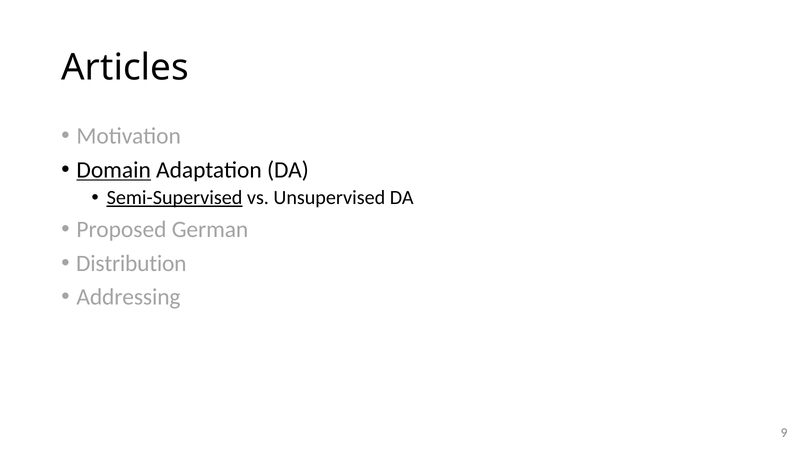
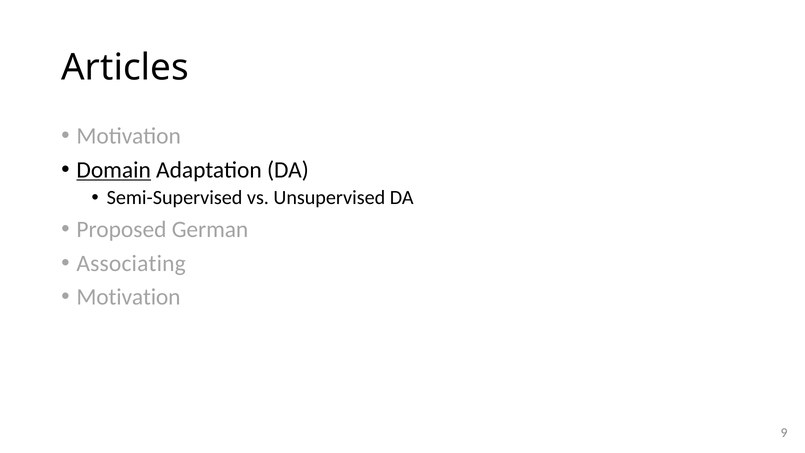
Semi-Supervised underline: present -> none (175, 198)
Distribution: Distribution -> Associating (131, 263)
Addressing: Addressing -> Motivation (129, 297)
